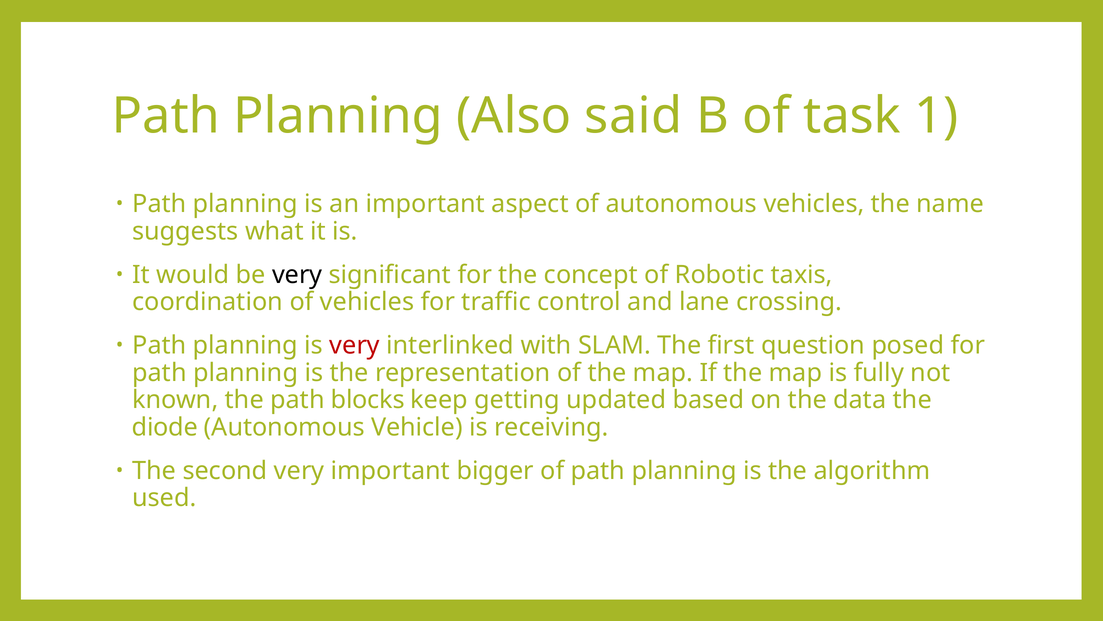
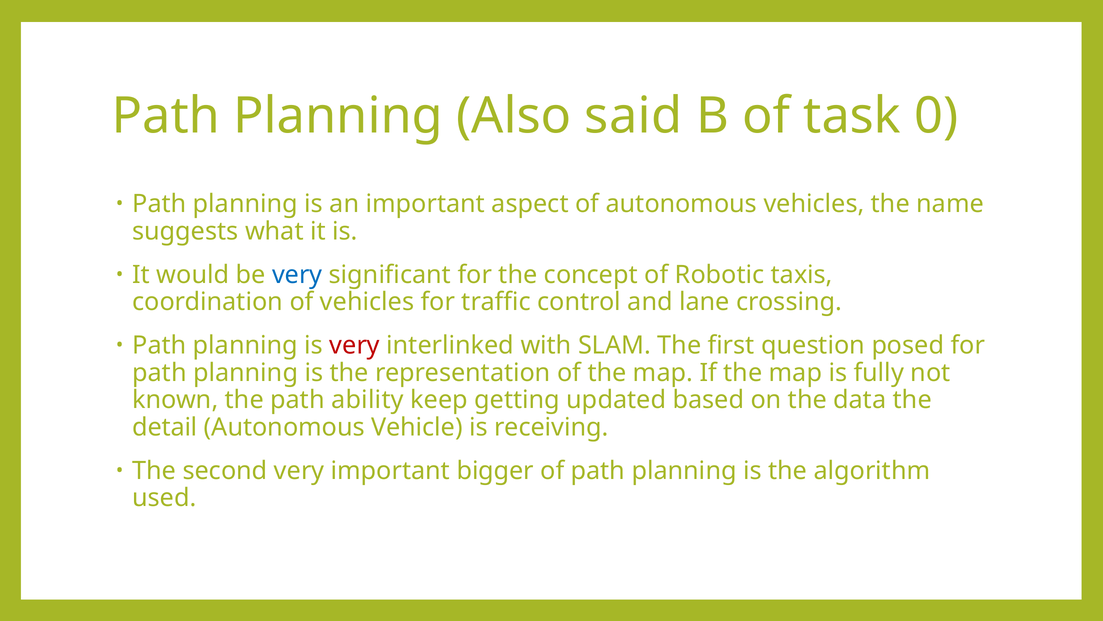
1: 1 -> 0 (936, 116)
very colour: black -> blue (297, 274)
blocks: blocks -> ability (368, 400)
diode: diode -> detail (165, 427)
